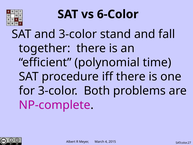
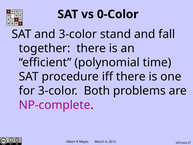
6-Color: 6-Color -> 0-Color (118, 14)
